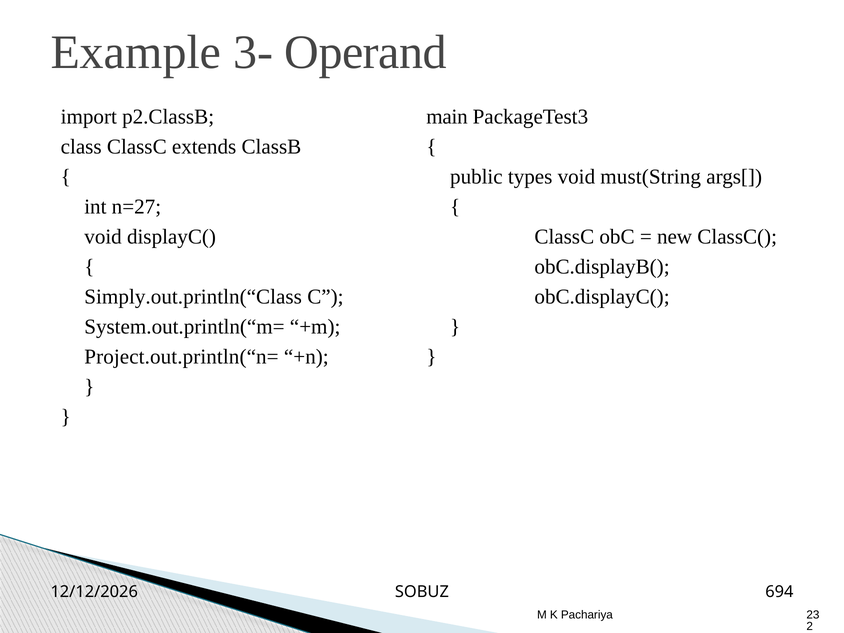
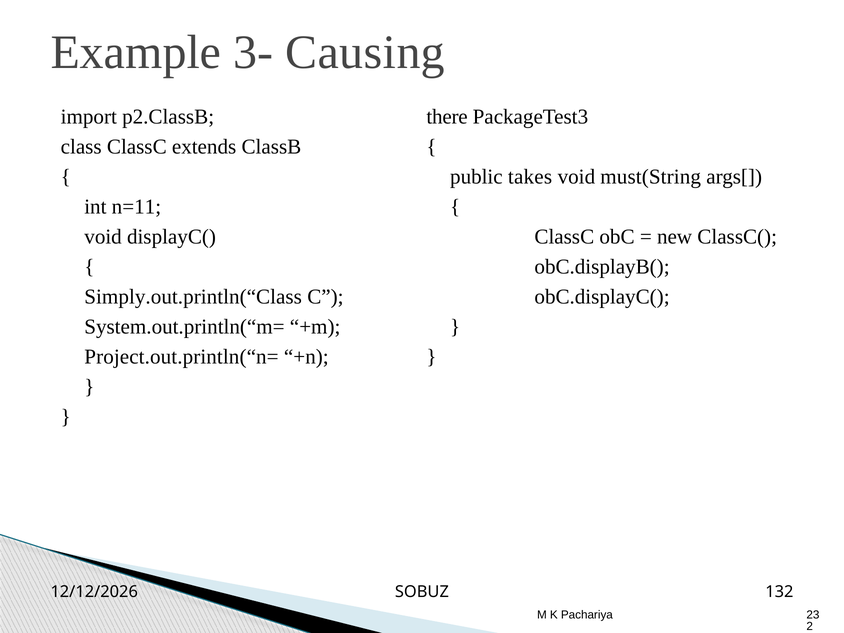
Operand: Operand -> Causing (365, 53)
main: main -> there (447, 117)
types: types -> takes (530, 177)
n=27: n=27 -> n=11 (136, 207)
694: 694 -> 132 (779, 592)
